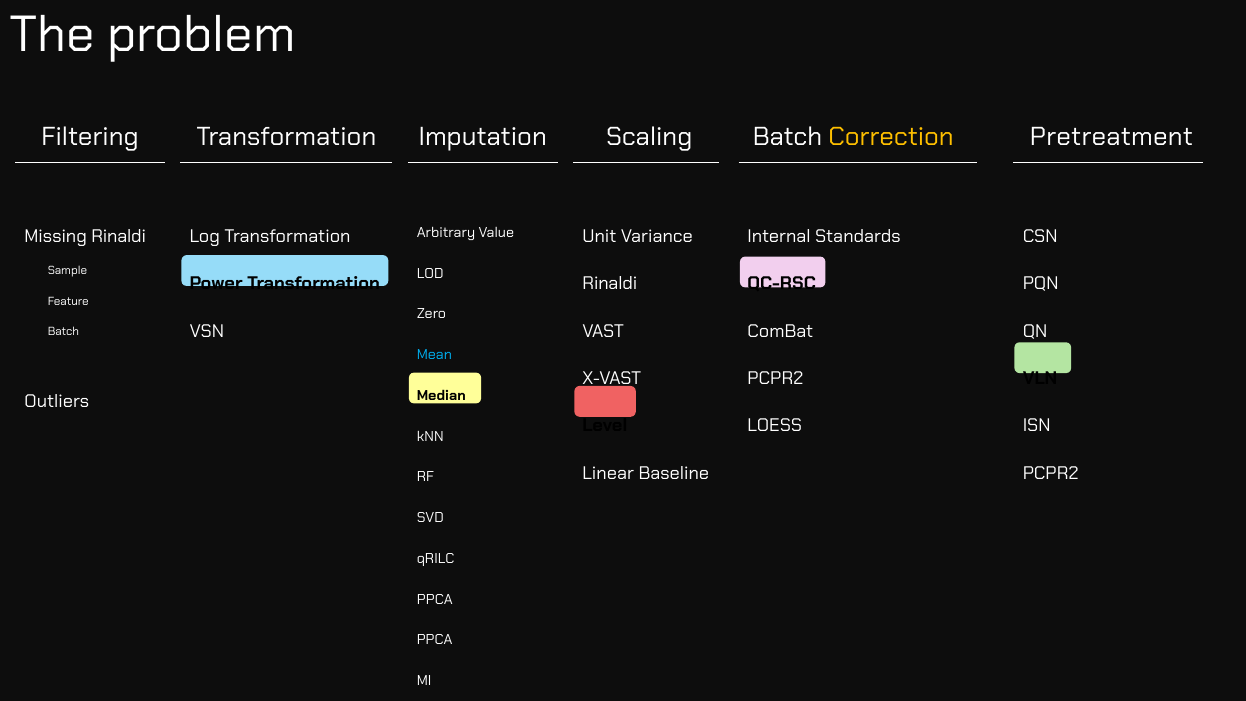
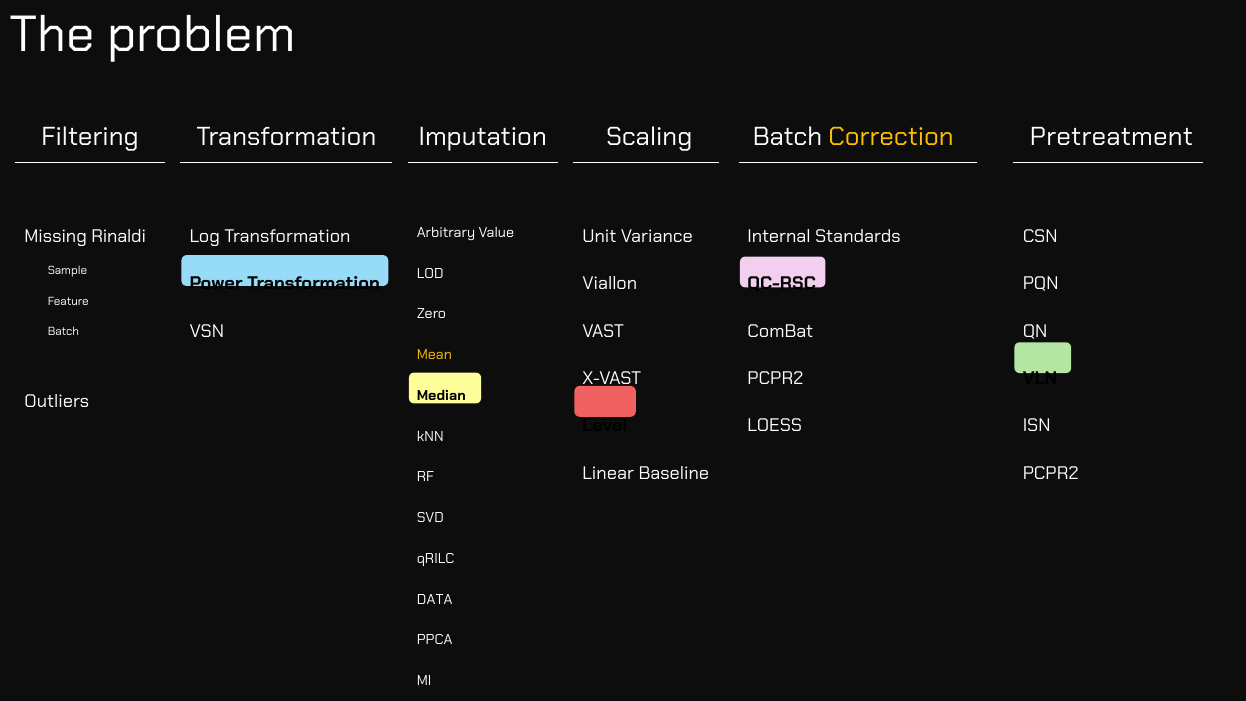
Rinaldi: Rinaldi -> Viallon (610, 284)
Mean colour: light blue -> yellow (434, 355)
PPCA: PPCA -> DATA (435, 599)
